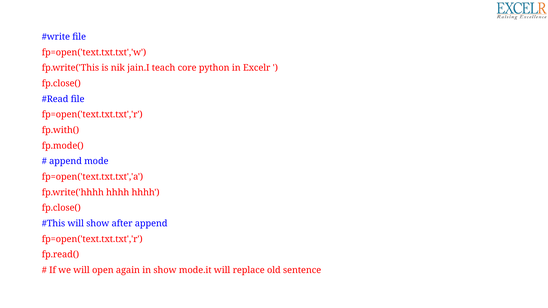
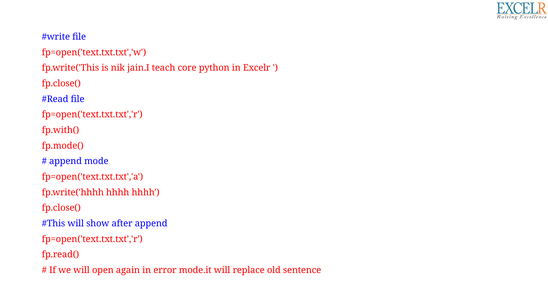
in show: show -> error (165, 270)
